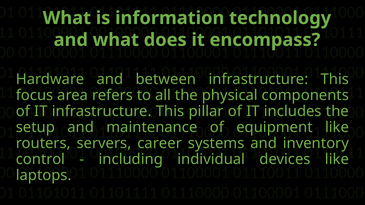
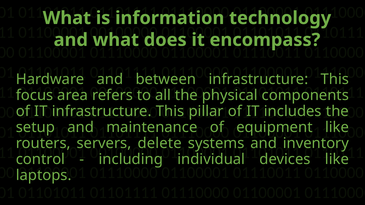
career: career -> delete (160, 143)
